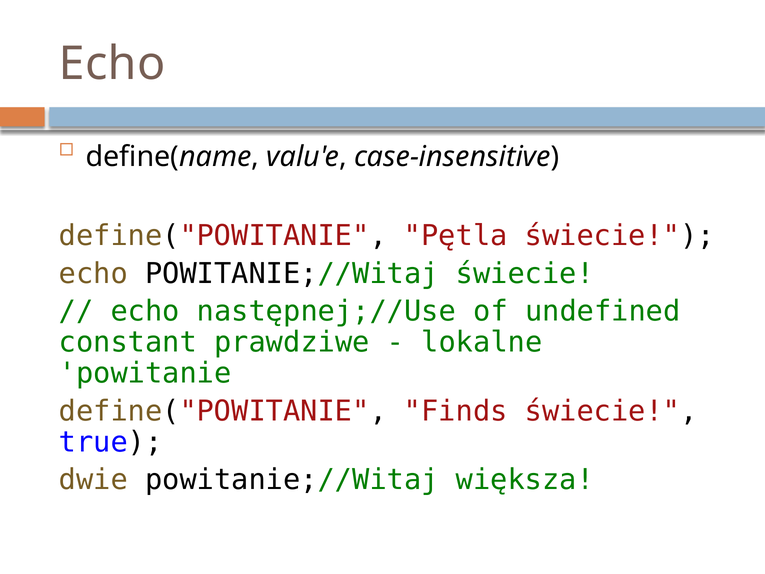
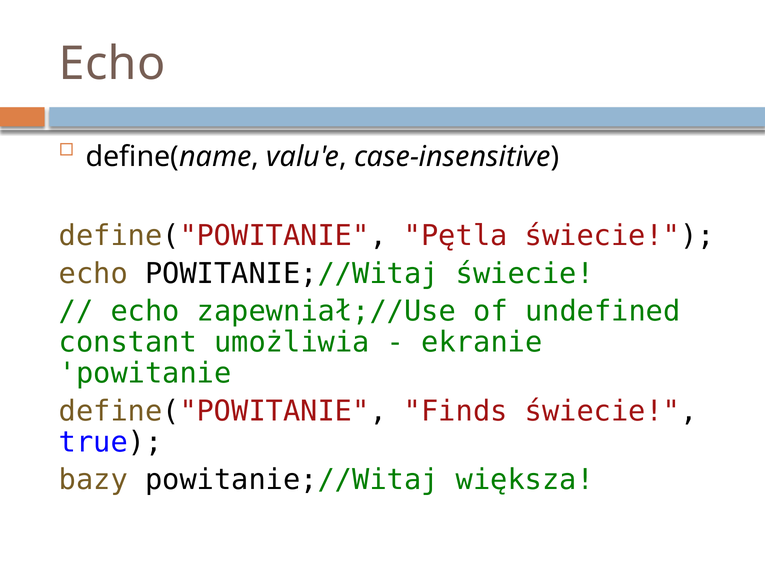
następnej;//Use: następnej;//Use -> zapewniał;//Use (326, 311)
prawdziwe: prawdziwe -> umożliwia (292, 342)
lokalne: lokalne -> ekranie (482, 342)
dwie: dwie -> bazy (93, 480)
